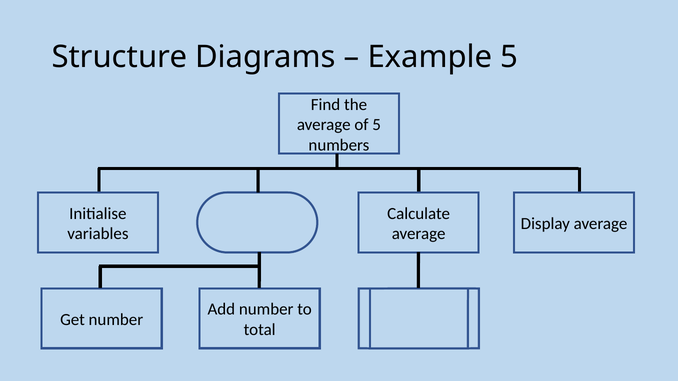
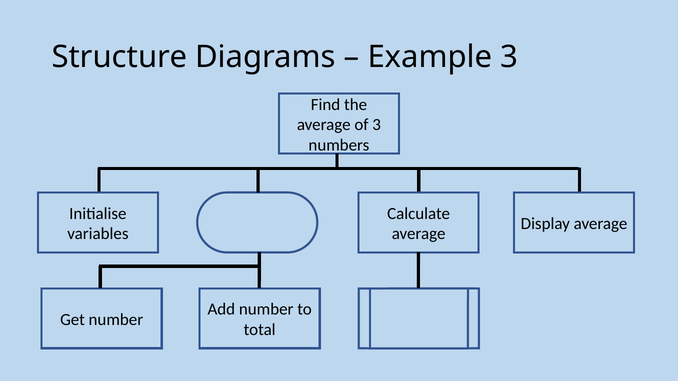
Example 5: 5 -> 3 (509, 57)
of 5: 5 -> 3 (377, 125)
